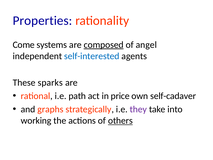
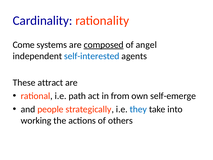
Properties: Properties -> Cardinality (43, 21)
sparks: sparks -> attract (50, 83)
price: price -> from (120, 96)
self-cadaver: self-cadaver -> self-emerge (173, 96)
graphs: graphs -> people (50, 109)
they colour: purple -> blue (138, 109)
others underline: present -> none (120, 120)
